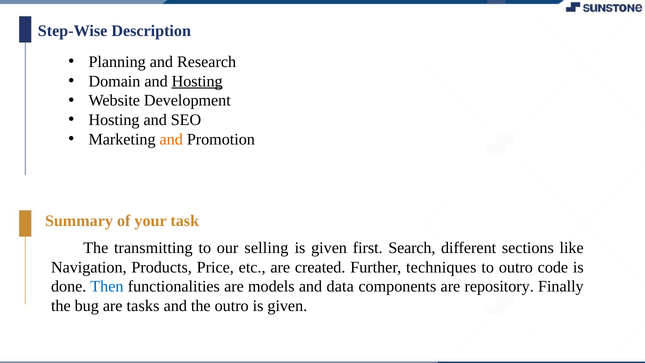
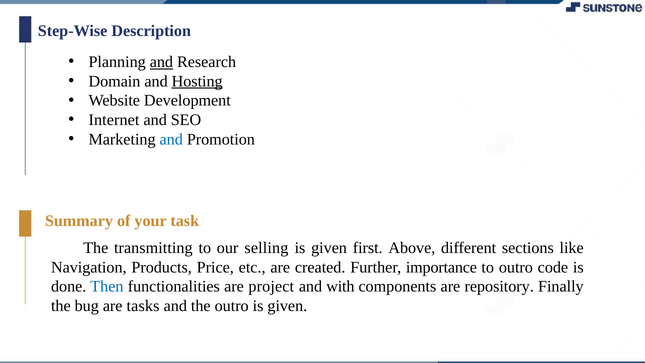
and underline: none -> present (161, 62)
Hosting: Hosting -> Internet (114, 120)
and colour: orange -> blue (171, 139)
Search: Search -> Above (412, 248)
techniques: techniques -> importance (441, 267)
models: models -> project (271, 287)
data: data -> with (340, 287)
